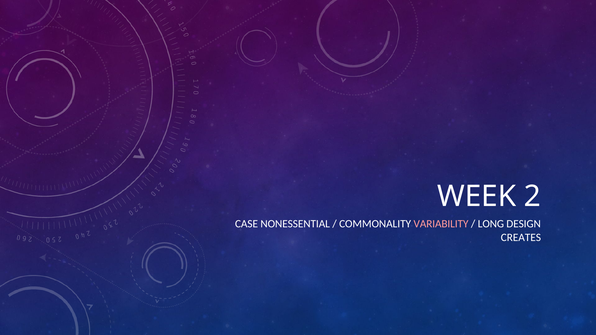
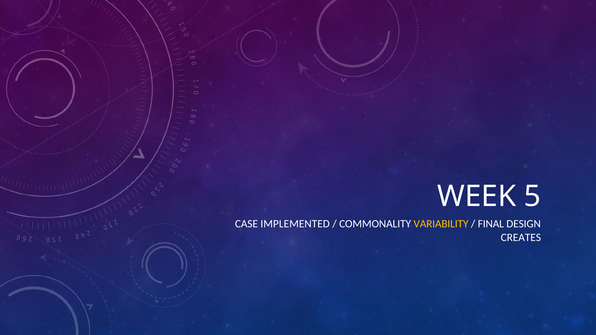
2: 2 -> 5 (533, 196)
NONESSENTIAL: NONESSENTIAL -> IMPLEMENTED (295, 224)
VARIABILITY colour: pink -> yellow (441, 224)
LONG: LONG -> FINAL (491, 224)
